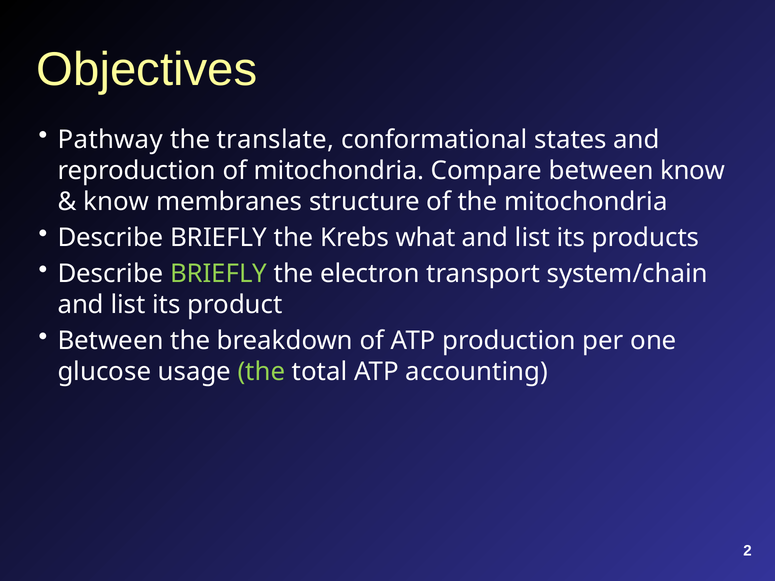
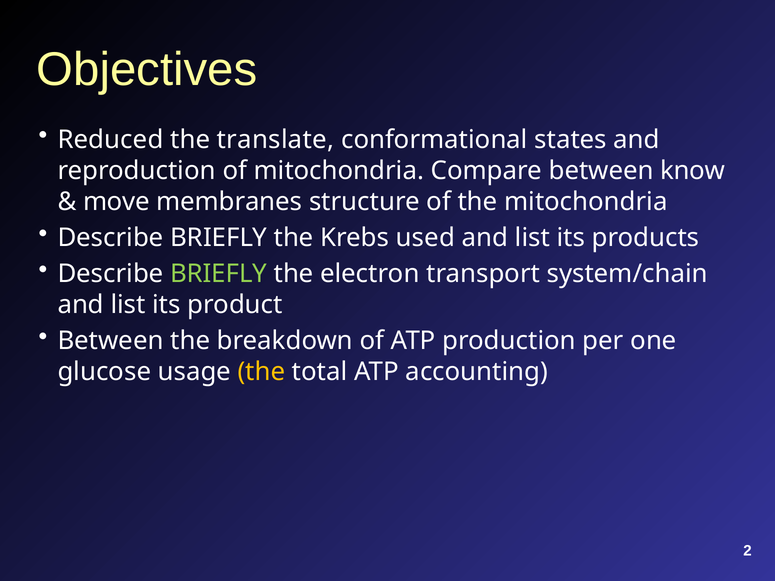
Pathway: Pathway -> Reduced (110, 140)
know: know -> move (116, 202)
what: what -> used (425, 238)
the colour: light green -> yellow (262, 372)
